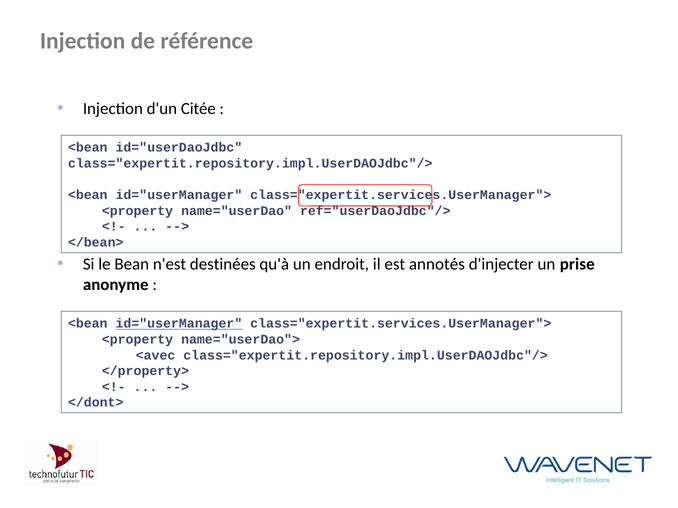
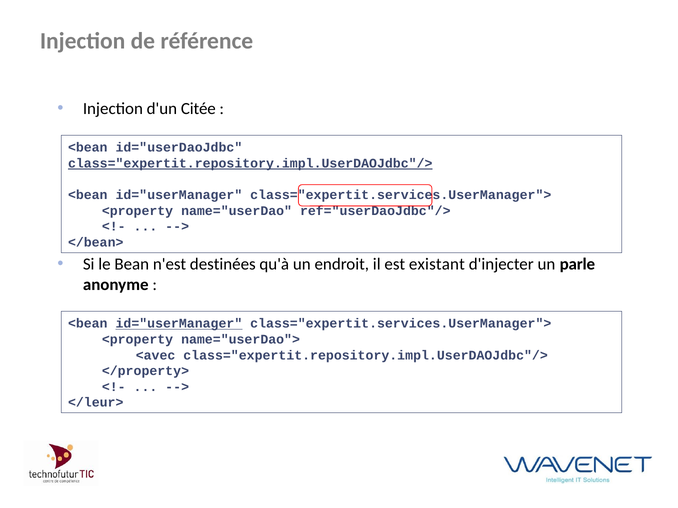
class="expertit.repository.impl.UserDAOJdbc"/> underline: none -> present (250, 164)
annotés: annotés -> existant (437, 264)
prise: prise -> parle (577, 264)
</dont>: </dont> -> </leur> (96, 403)
